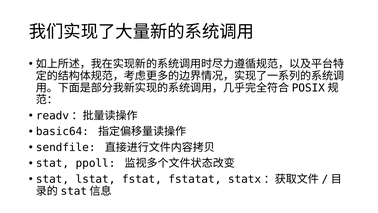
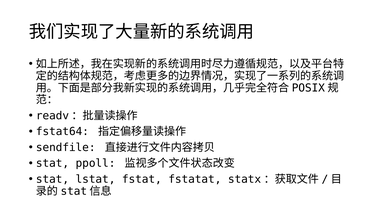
basic64: basic64 -> fstat64 (62, 131)
